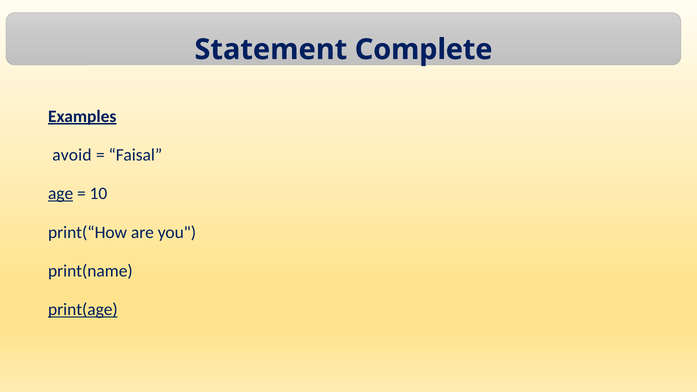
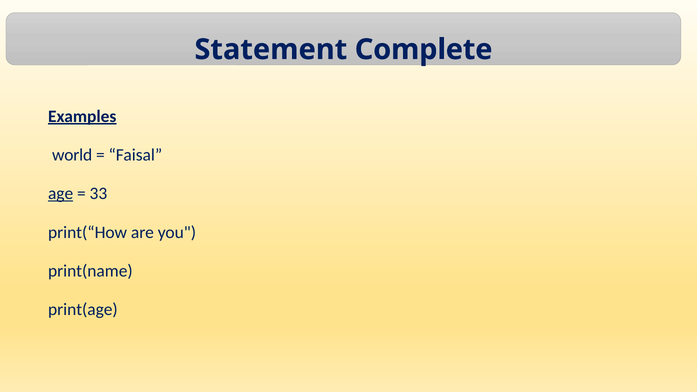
avoid: avoid -> world (72, 155)
10: 10 -> 33 (98, 194)
print(age underline: present -> none (83, 310)
